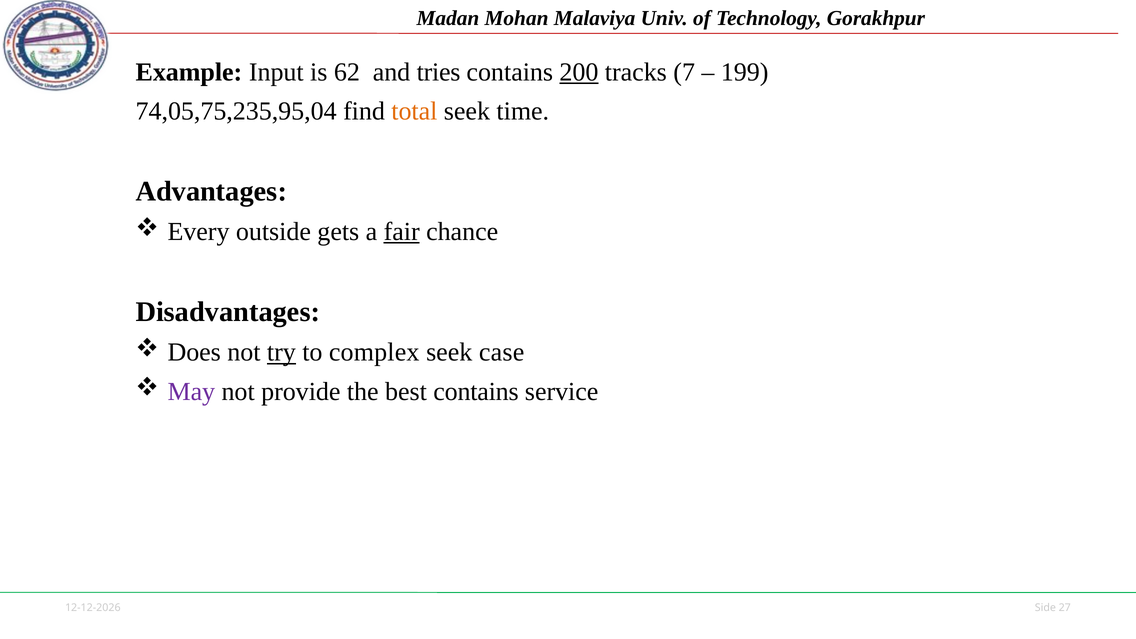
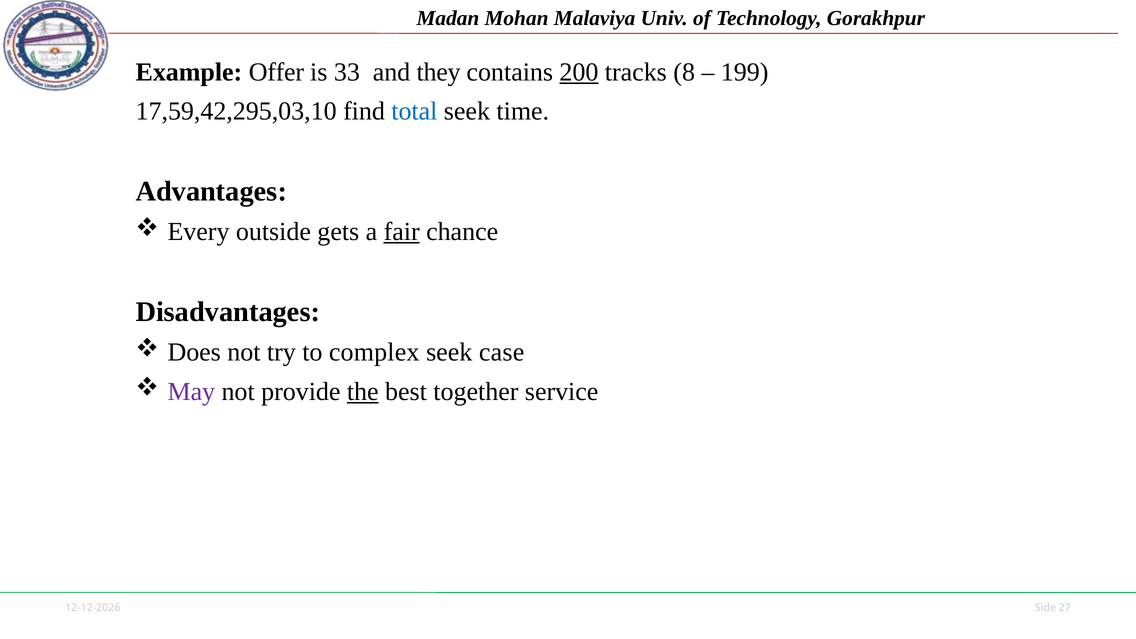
Input: Input -> Offer (276, 72)
62: 62 -> 33 (347, 72)
tries: tries -> they (439, 72)
7: 7 -> 8 (684, 72)
74,05,75,235,95,04: 74,05,75,235,95,04 -> 17,59,42,295,03,10 (236, 111)
total colour: orange -> blue (414, 111)
try underline: present -> none (281, 352)
the underline: none -> present (363, 391)
best contains: contains -> together (476, 391)
